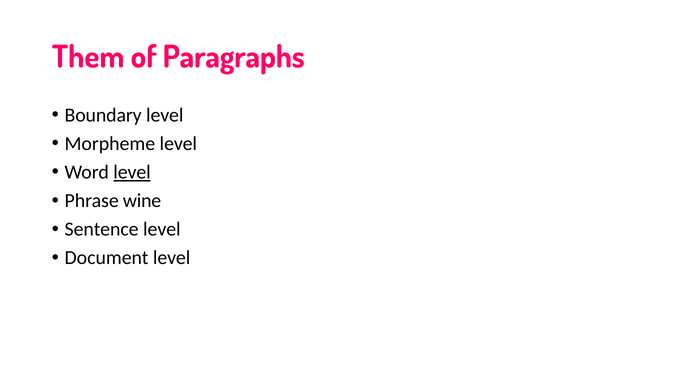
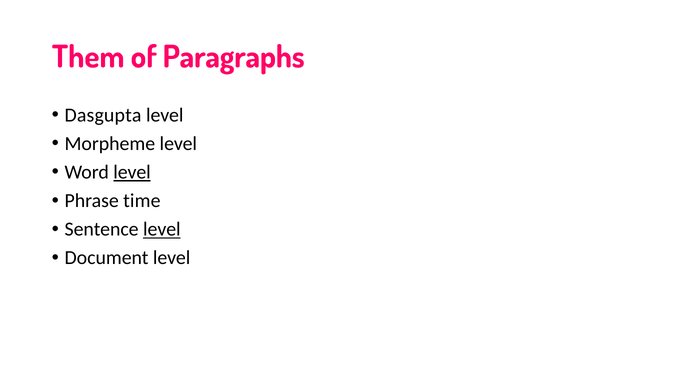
Boundary: Boundary -> Dasgupta (103, 115)
wine: wine -> time (142, 201)
level underline: none -> present (162, 229)
